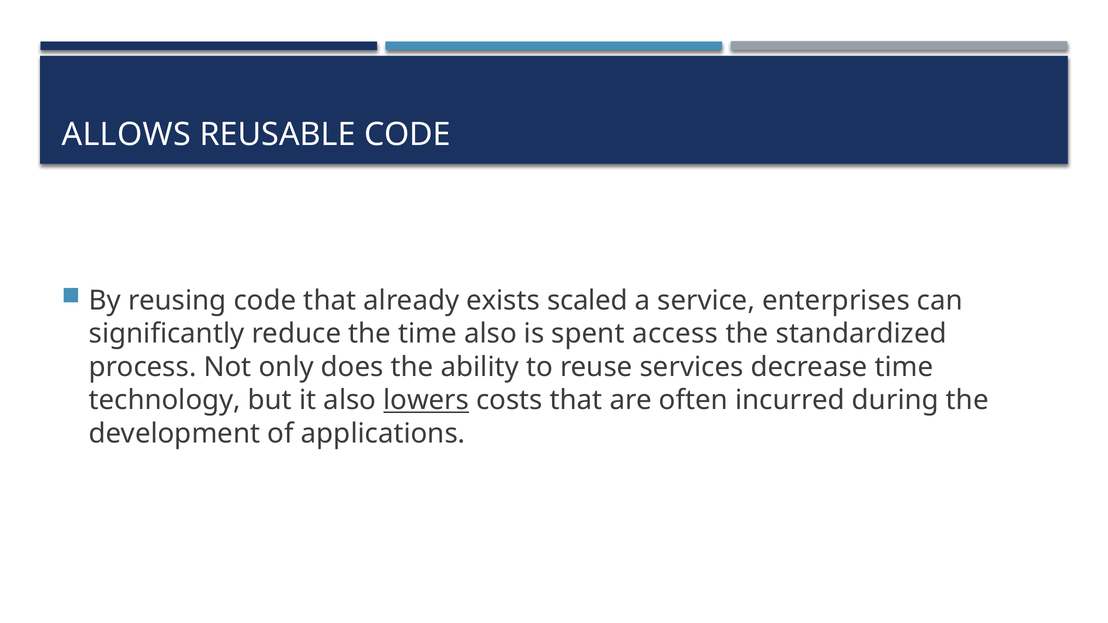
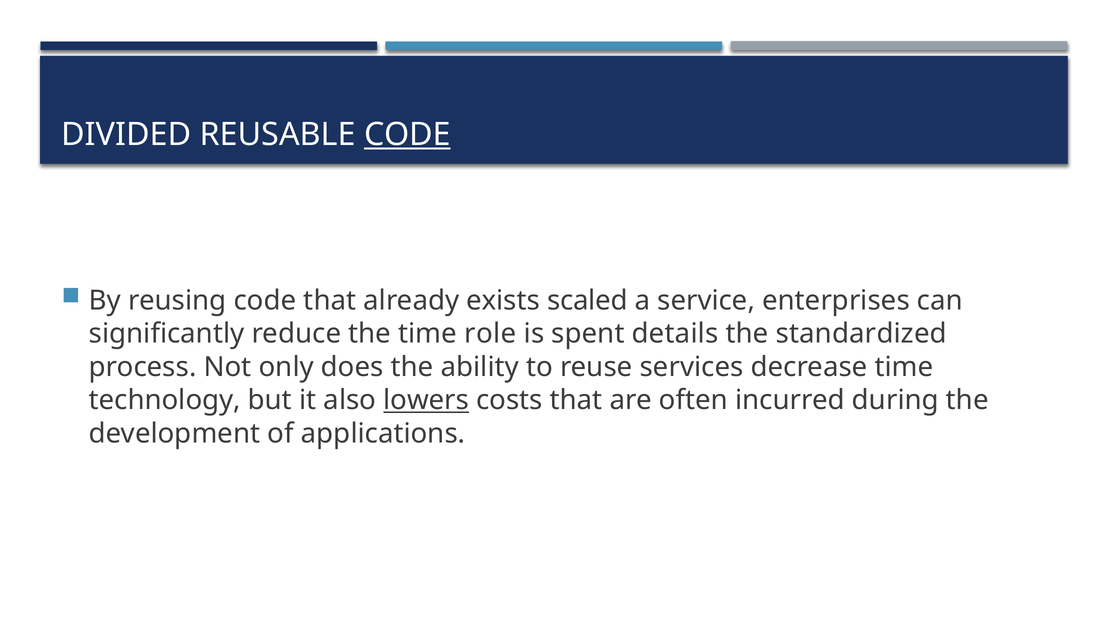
ALLOWS: ALLOWS -> DIVIDED (126, 135)
CODE underline: none -> present (407, 135)
time also: also -> role (490, 334)
access: access -> details (675, 334)
